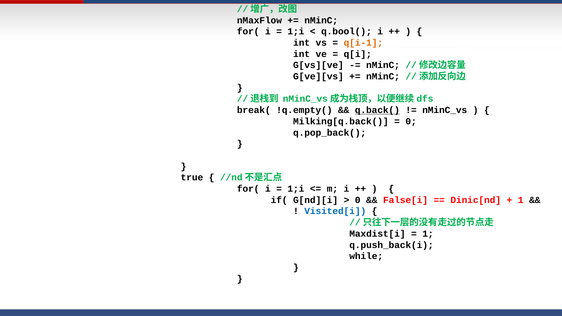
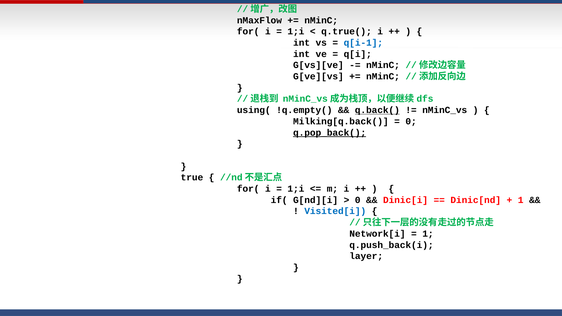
q.bool(: q.bool( -> q.true( (346, 31)
q[i-1 colour: orange -> blue (363, 43)
break(: break( -> using( (254, 110)
q.pop_back( underline: none -> present (330, 133)
False[i: False[i -> Dinic[i (406, 200)
Maxdist[i: Maxdist[i -> Network[i (377, 234)
while: while -> layer (366, 256)
